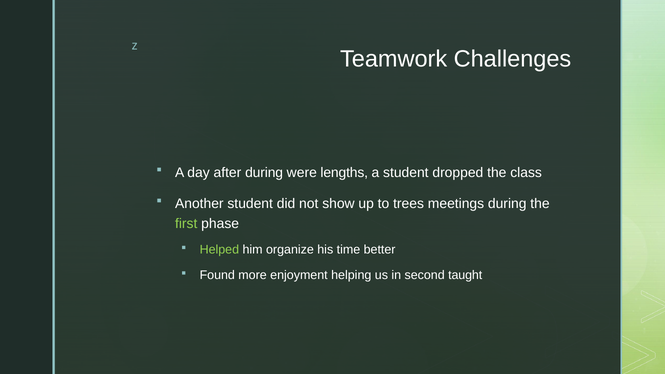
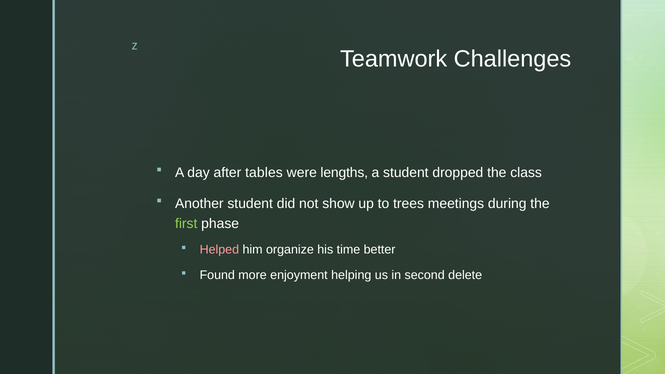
after during: during -> tables (264, 172)
Helped colour: light green -> pink (219, 250)
taught: taught -> delete (465, 275)
